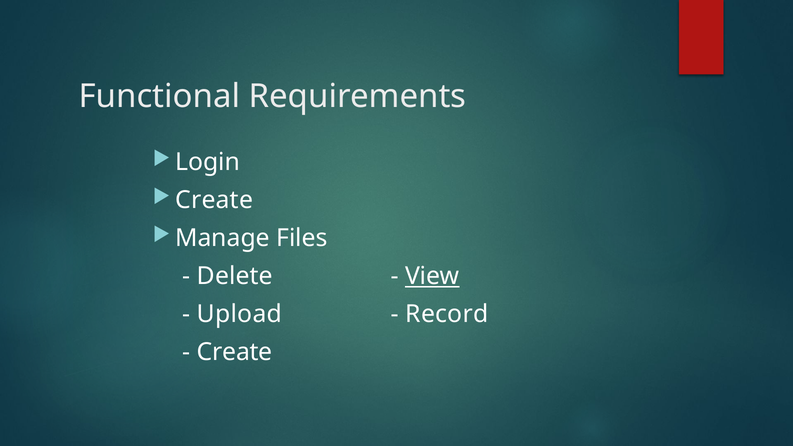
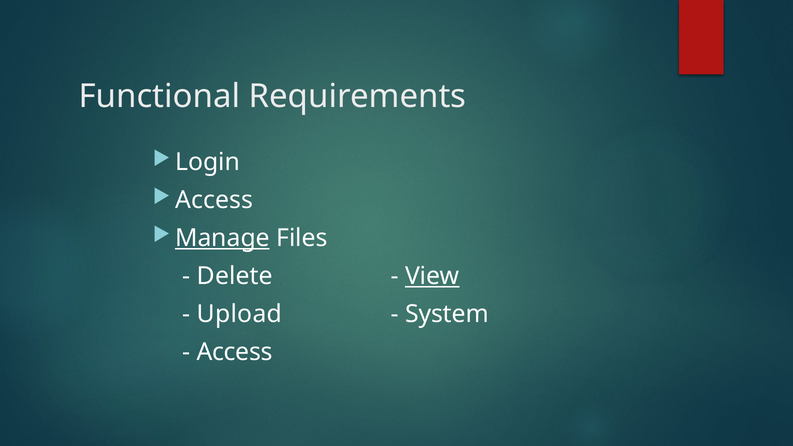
Create: Create -> Access (214, 200)
Manage underline: none -> present (222, 238)
Record: Record -> System (447, 314)
Create: Create -> Access (235, 352)
